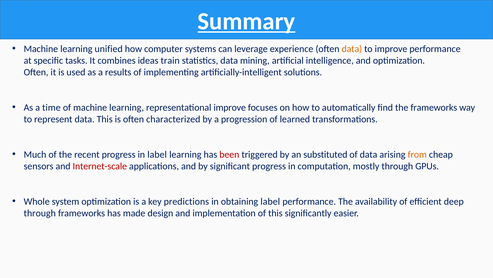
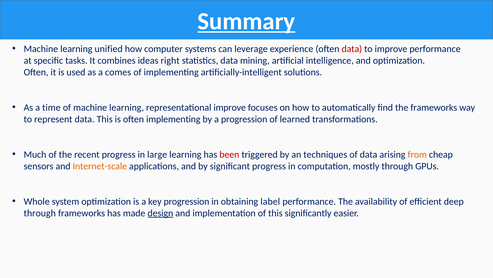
data colour: orange -> red (352, 49)
train: train -> right (170, 61)
results: results -> comes (118, 72)
often characterized: characterized -> implementing (173, 119)
in label: label -> large (157, 154)
substituted: substituted -> techniques (325, 154)
Internet-scale colour: red -> orange (100, 166)
key predictions: predictions -> progression (186, 201)
design underline: none -> present (160, 213)
